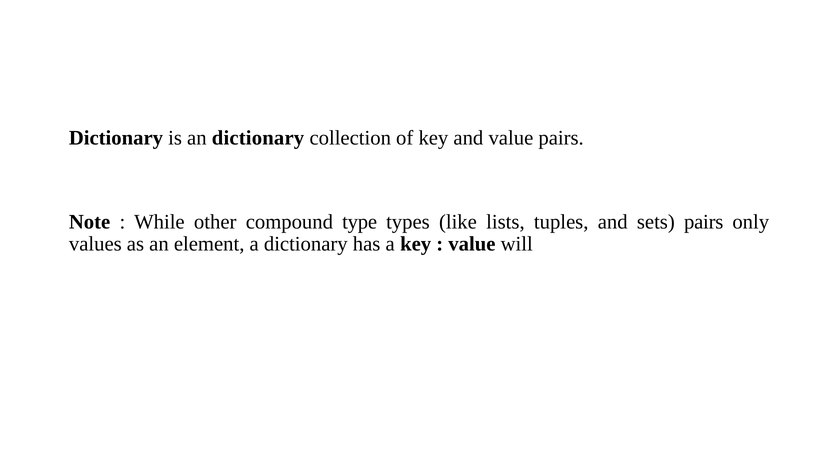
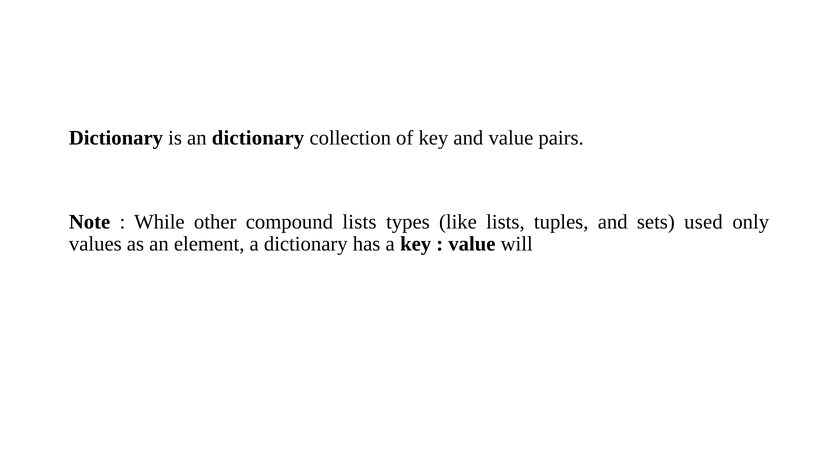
compound type: type -> lists (359, 222)
sets pairs: pairs -> used (703, 222)
